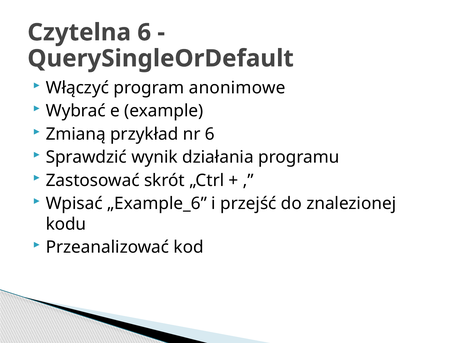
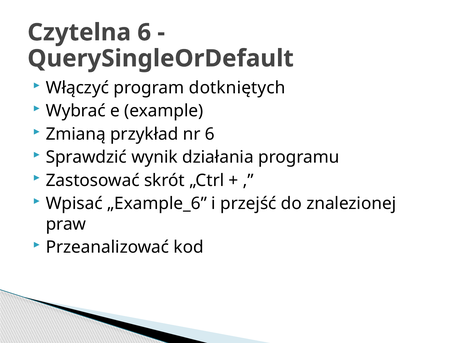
anonimowe: anonimowe -> dotkniętych (237, 88)
kodu: kodu -> praw (66, 224)
